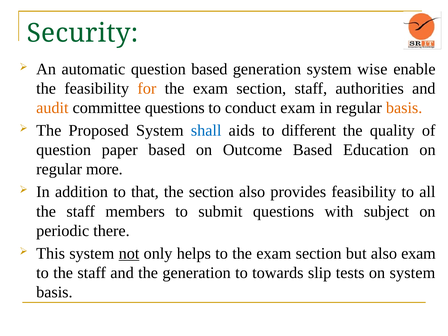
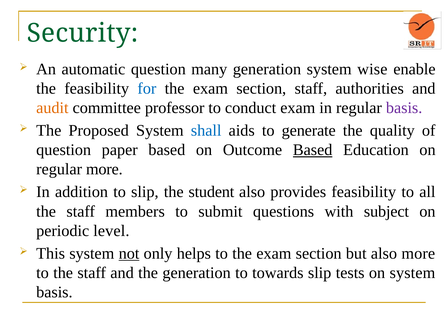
question based: based -> many (209, 69)
for colour: orange -> blue (147, 88)
committee questions: questions -> professor (175, 108)
basis colour: orange -> purple (404, 108)
different: different -> generate (309, 131)
Based underline: none -> present (313, 150)
to that: that -> slip (145, 192)
the section: section -> student (211, 192)
there: there -> level (111, 231)
also exam: exam -> more (418, 253)
